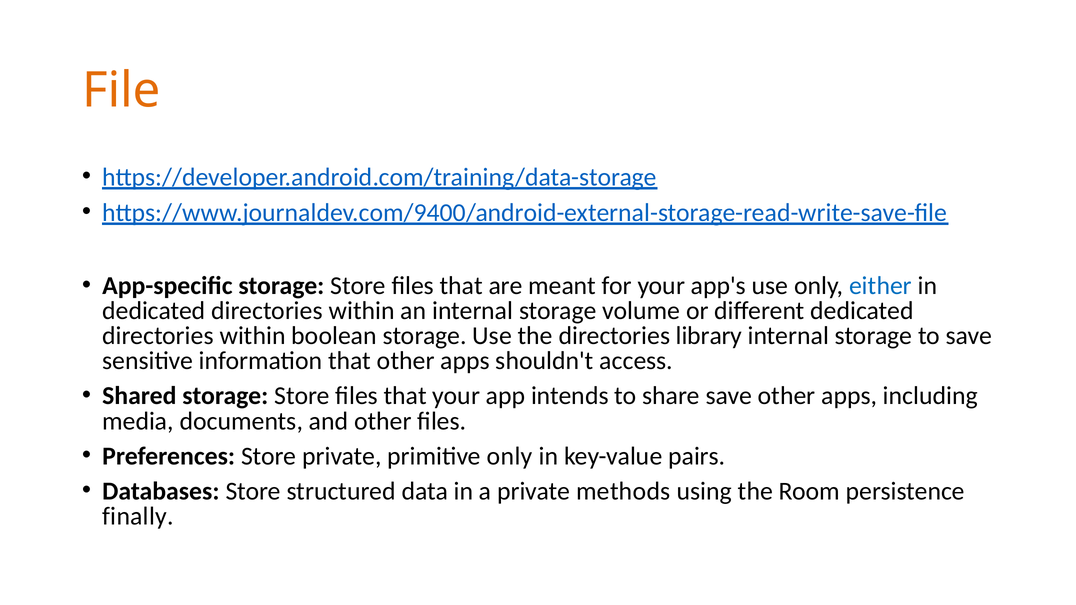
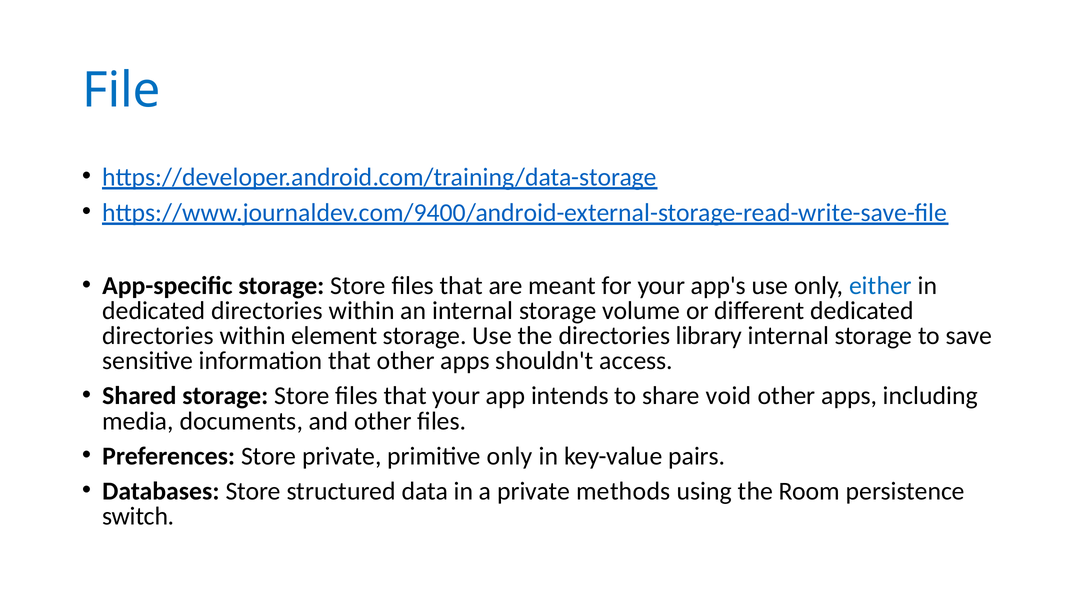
File colour: orange -> blue (121, 90)
boolean: boolean -> element (334, 336)
share save: save -> void (729, 396)
finally: finally -> switch (138, 516)
